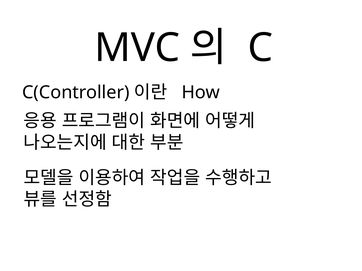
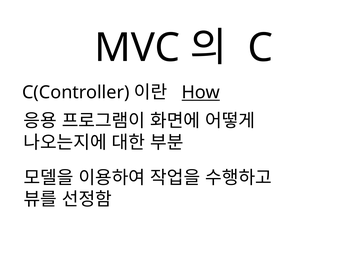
How underline: none -> present (201, 93)
